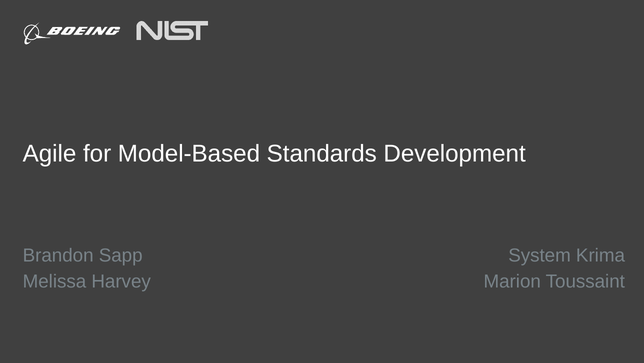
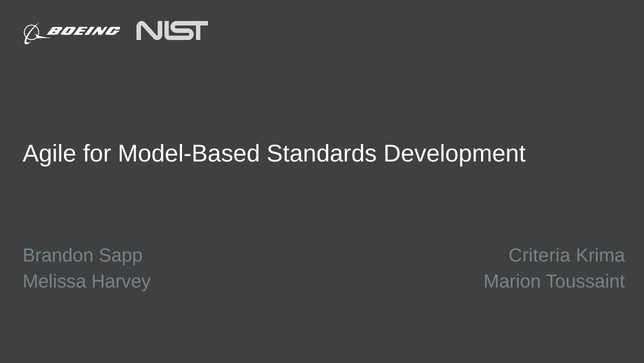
System: System -> Criteria (539, 255)
